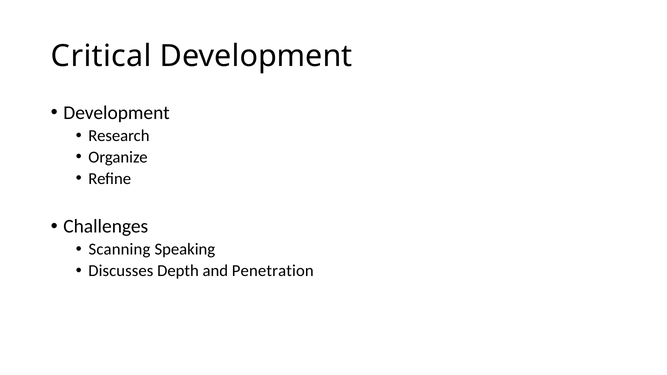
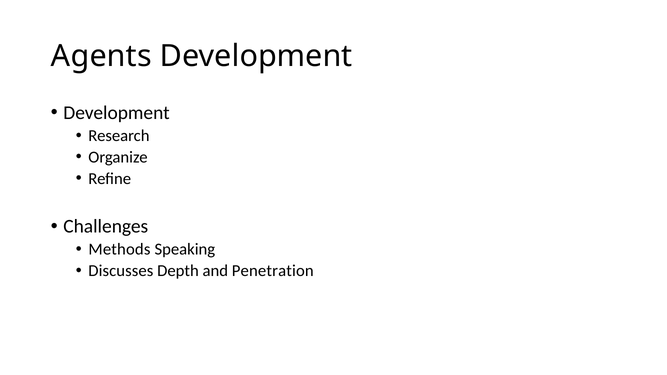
Critical: Critical -> Agents (101, 56)
Scanning: Scanning -> Methods (119, 250)
